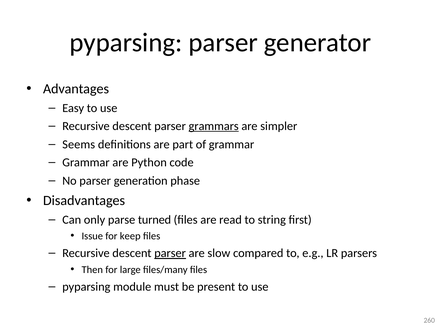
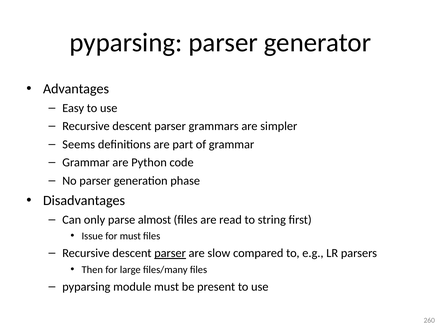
grammars underline: present -> none (214, 126)
turned: turned -> almost (155, 219)
for keep: keep -> must (130, 236)
